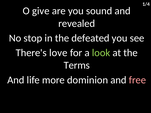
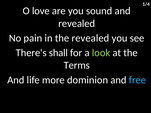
give: give -> love (41, 11)
stop: stop -> pain (33, 38)
the defeated: defeated -> revealed (90, 38)
love: love -> shall (58, 53)
free colour: pink -> light blue (137, 80)
